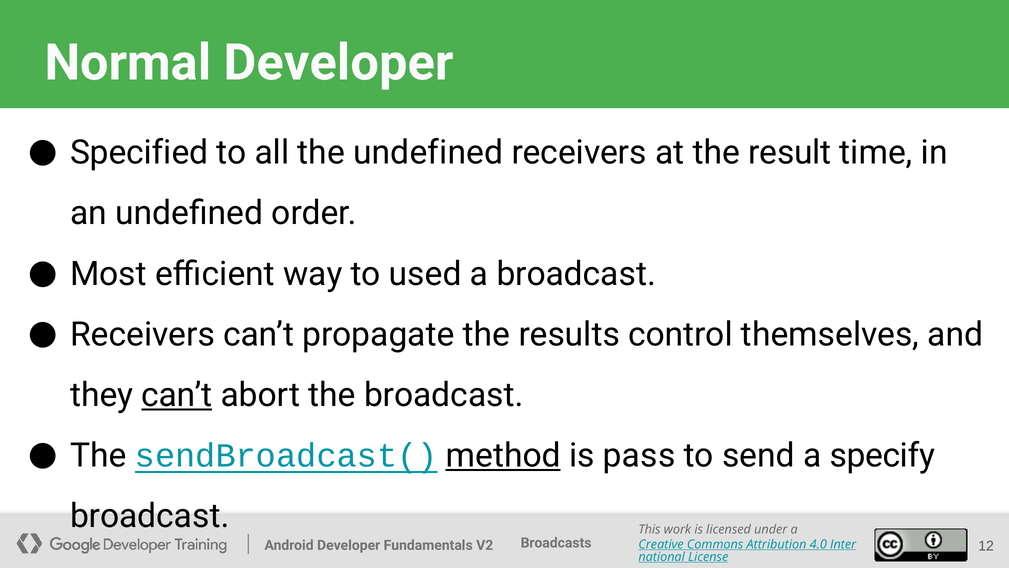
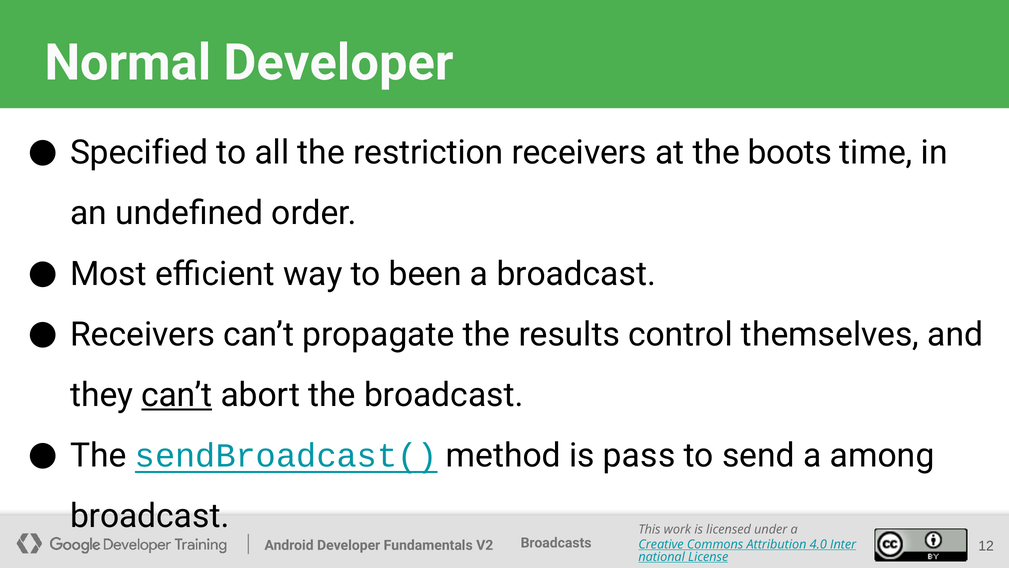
the undefined: undefined -> restriction (428, 153)
result: result -> boots (790, 153)
used: used -> been (425, 274)
method underline: present -> none (503, 455)
specify: specify -> among (882, 455)
